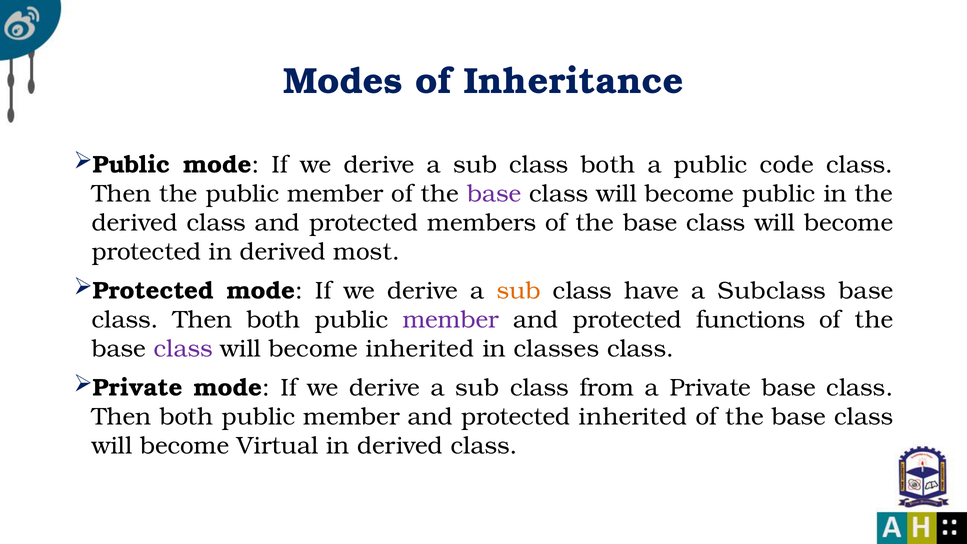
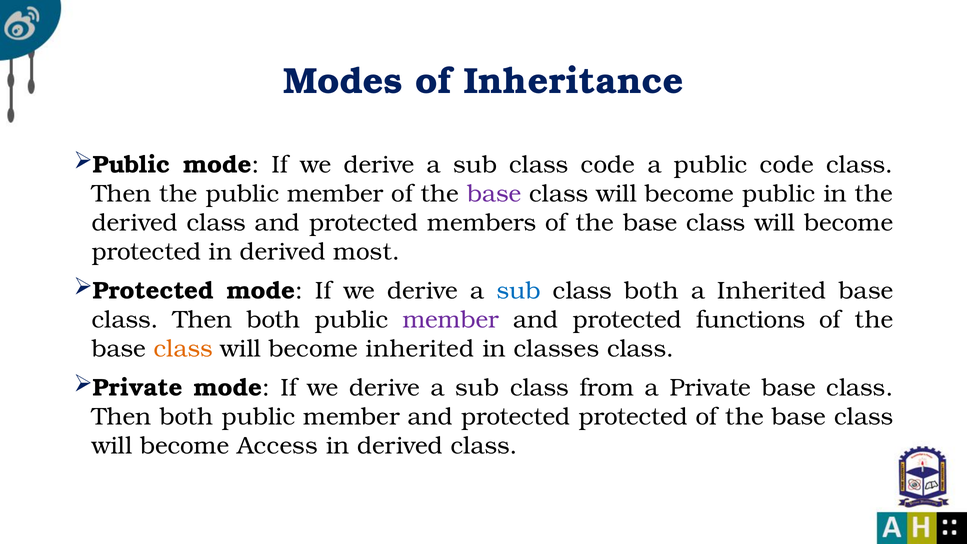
class both: both -> code (608, 165)
sub colour: orange -> blue (519, 291)
class have: have -> both (651, 291)
a Subclass: Subclass -> Inherited (772, 291)
class colour: purple -> orange (183, 349)
protected inherited: inherited -> protected (633, 417)
Virtual: Virtual -> Access (278, 446)
